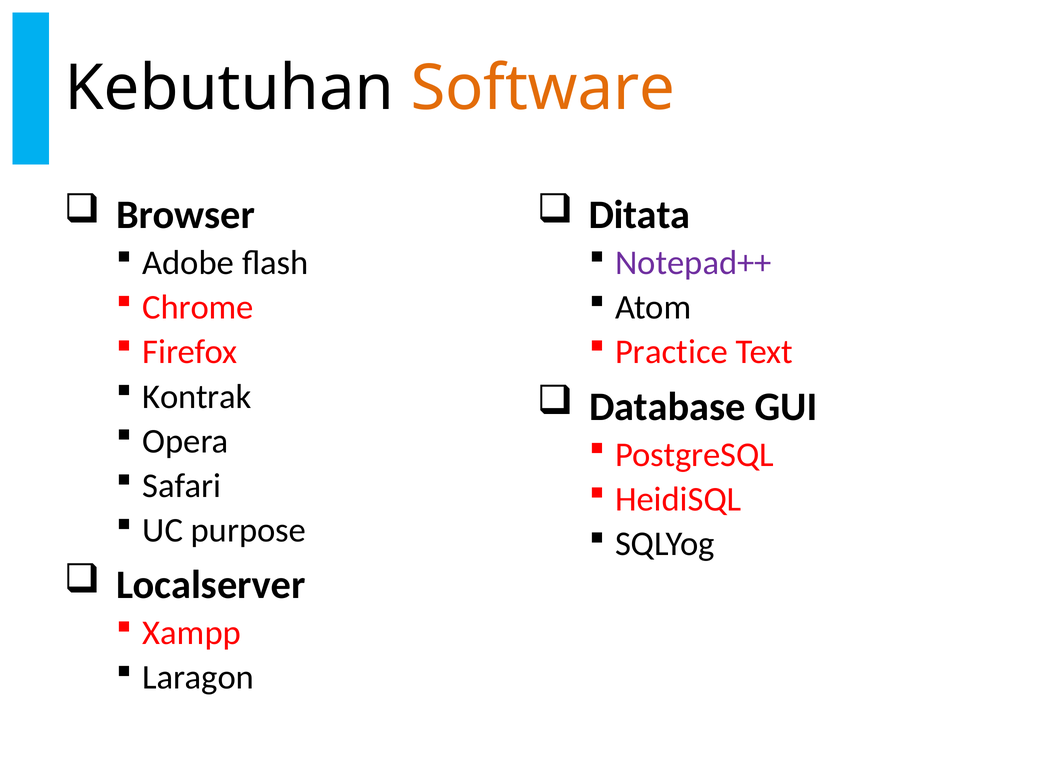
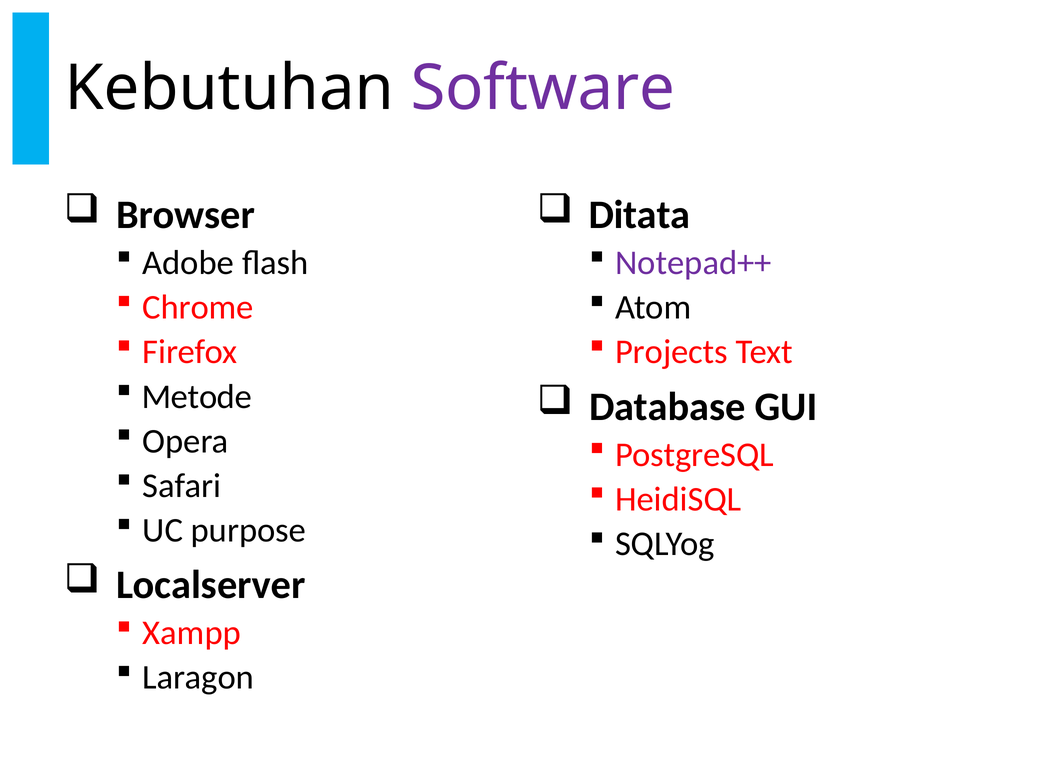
Software colour: orange -> purple (543, 88)
Practice: Practice -> Projects (672, 352)
Kontrak: Kontrak -> Metode (197, 397)
